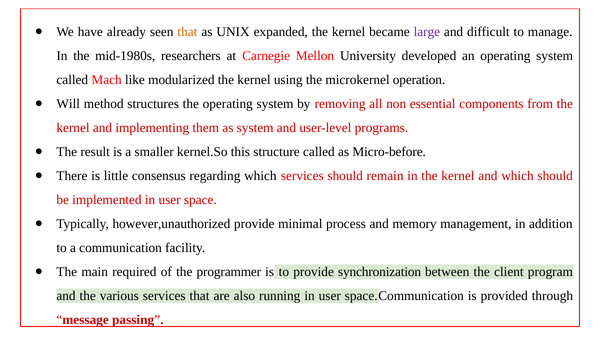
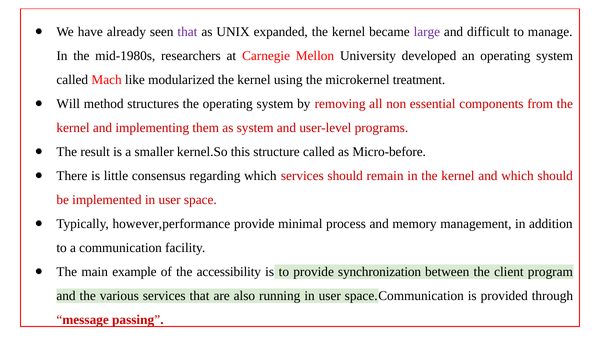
that colour: orange -> purple (187, 32)
operation: operation -> treatment (419, 80)
however,unauthorized: however,unauthorized -> however,performance (171, 223)
required: required -> example (134, 271)
programmer: programmer -> accessibility (229, 271)
